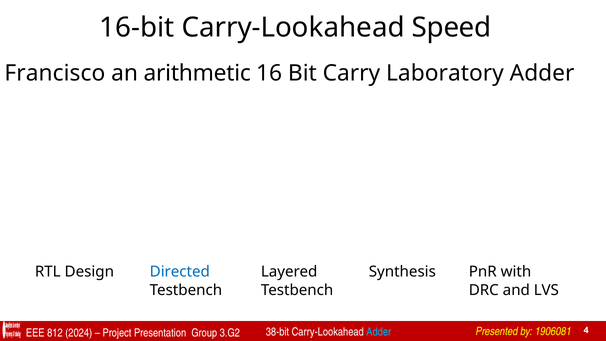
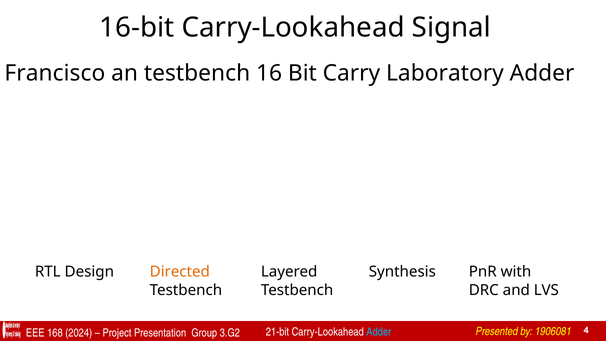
Speed: Speed -> Signal (451, 28)
an arithmetic: arithmetic -> testbench (197, 73)
Directed colour: blue -> orange (180, 272)
812: 812 -> 168 (55, 333)
38-bit: 38-bit -> 21-bit (277, 332)
